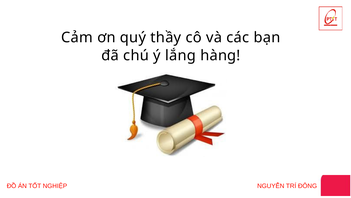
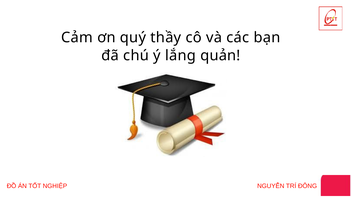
hàng: hàng -> quản (220, 55)
